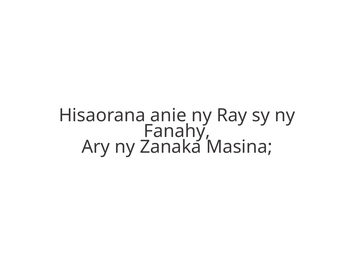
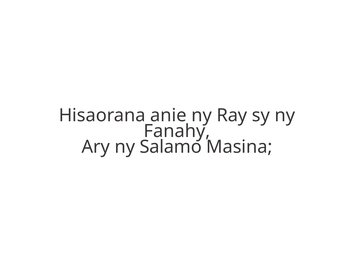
Zanaka: Zanaka -> Salamo (171, 147)
